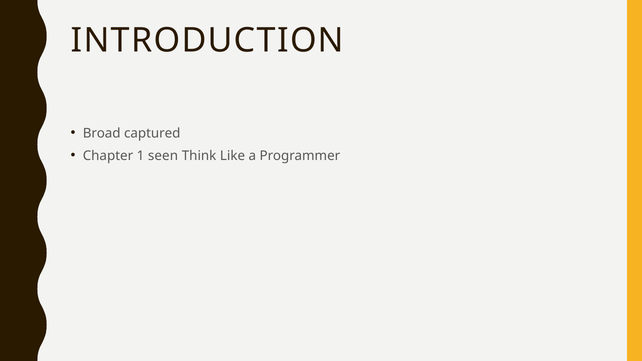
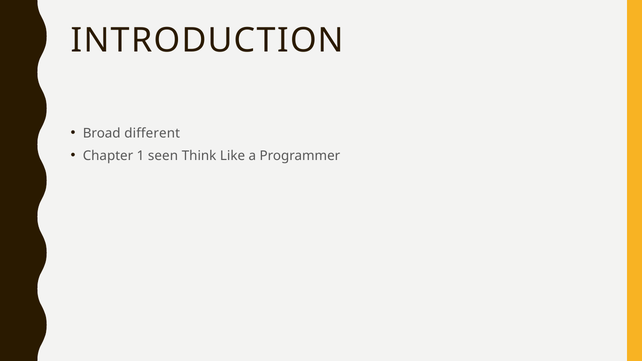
captured: captured -> different (152, 133)
